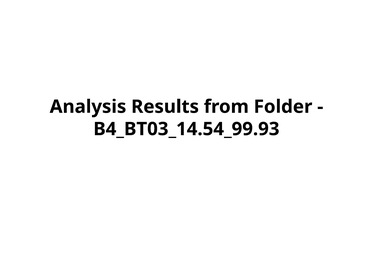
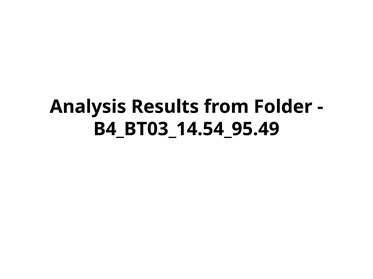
B4_BT03_14.54_99.93: B4_BT03_14.54_99.93 -> B4_BT03_14.54_95.49 (186, 129)
